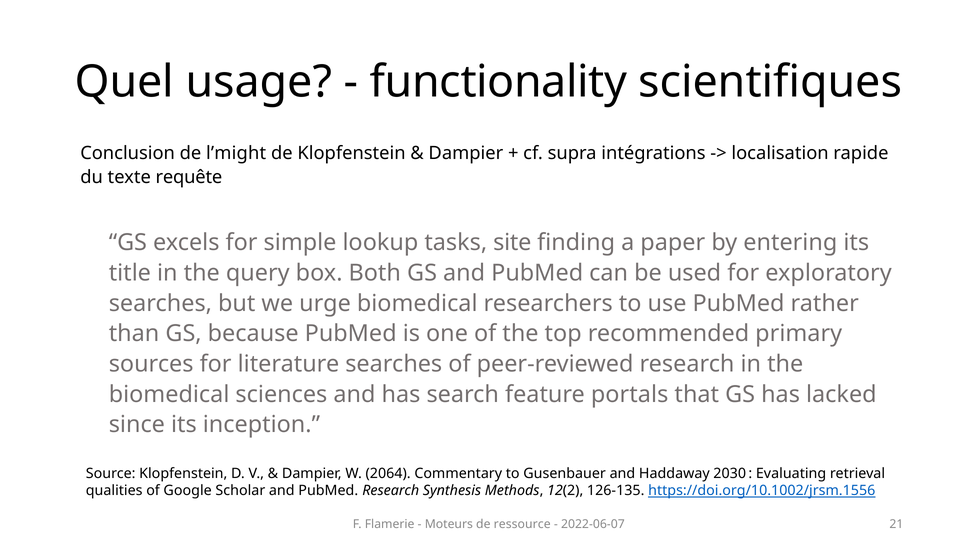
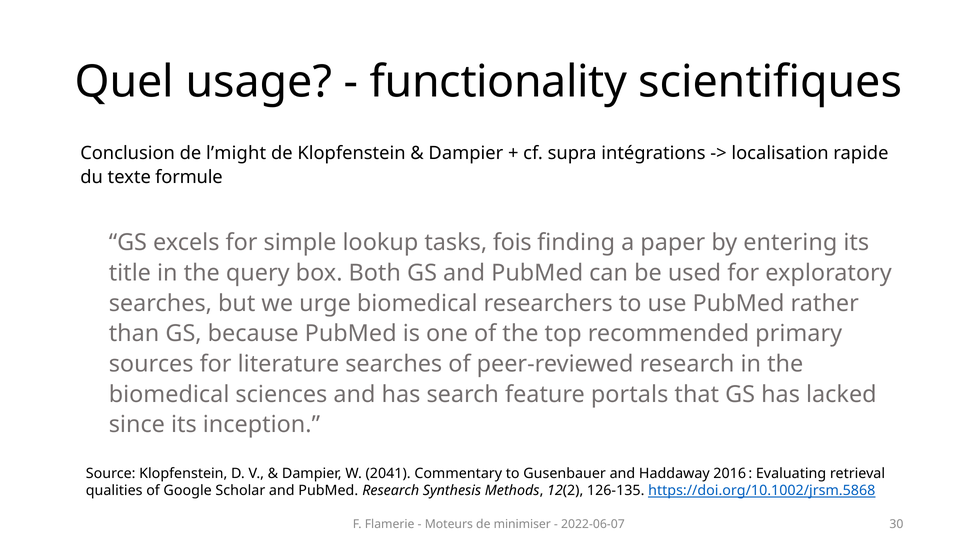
requête: requête -> formule (189, 177)
site: site -> fois (512, 243)
2064: 2064 -> 2041 (388, 473)
2030: 2030 -> 2016 (730, 473)
https://doi.org/10.1002/jrsm.1556: https://doi.org/10.1002/jrsm.1556 -> https://doi.org/10.1002/jrsm.5868 (762, 491)
ressource: ressource -> minimiser (522, 524)
21: 21 -> 30 (896, 524)
